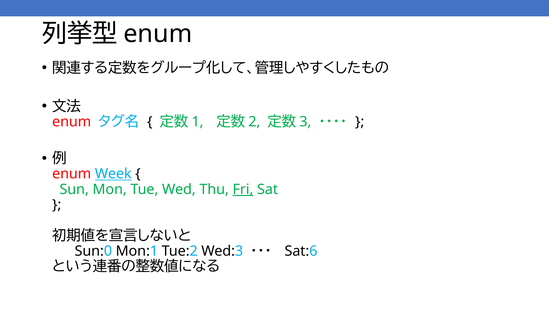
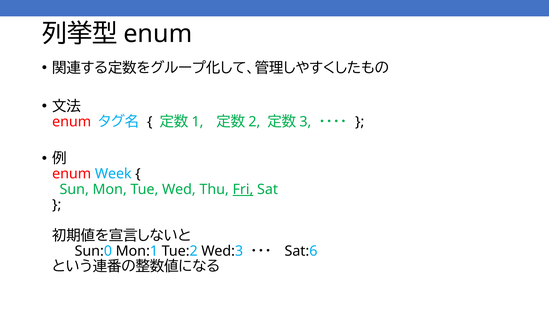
Week underline: present -> none (113, 174)
